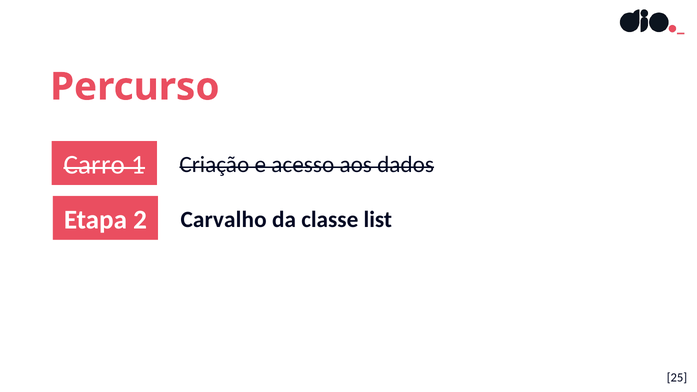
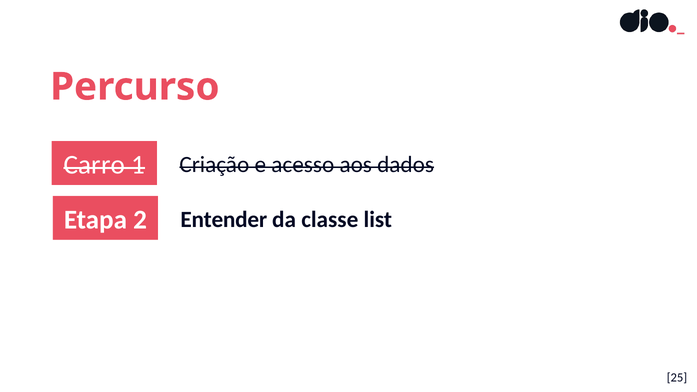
Carvalho: Carvalho -> Entender (224, 219)
